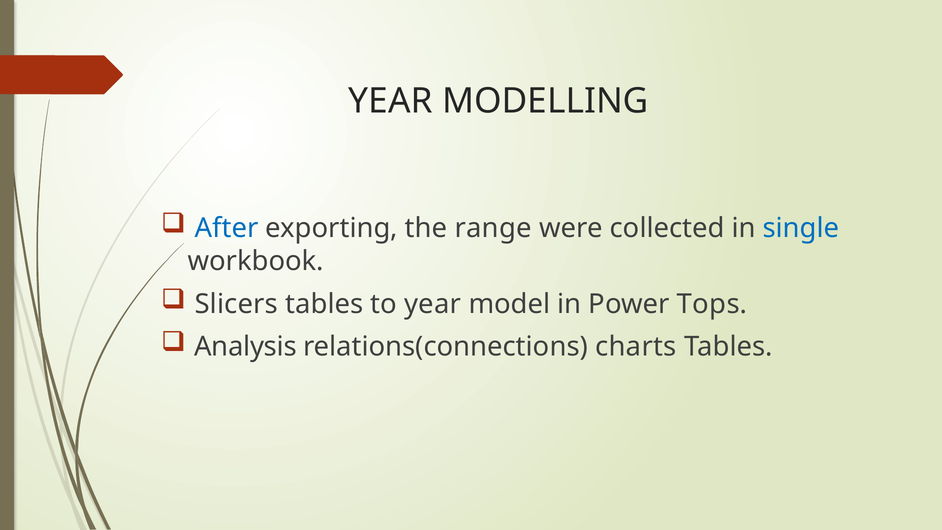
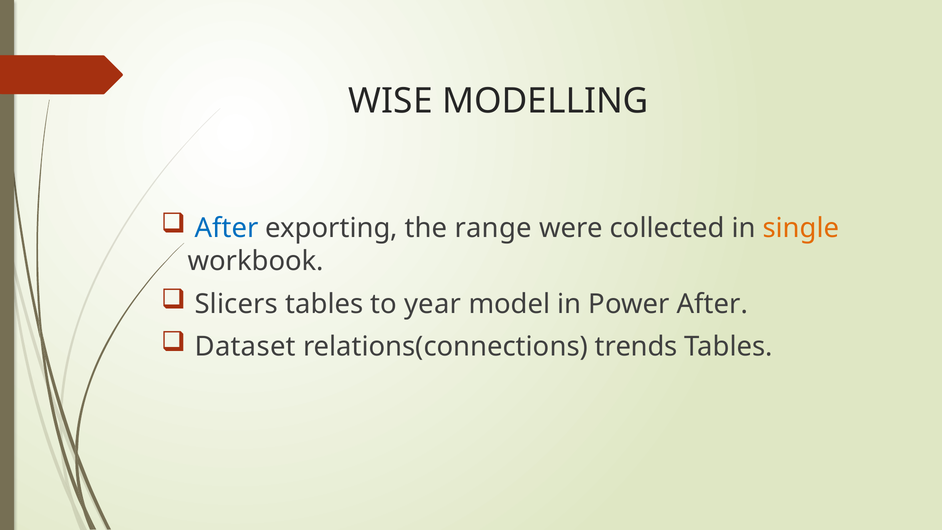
YEAR: YEAR -> WISE (390, 101)
single colour: blue -> orange (801, 228)
Power Tops: Tops -> After (712, 304)
Analysis: Analysis -> Dataset (245, 347)
charts: charts -> trends (636, 347)
